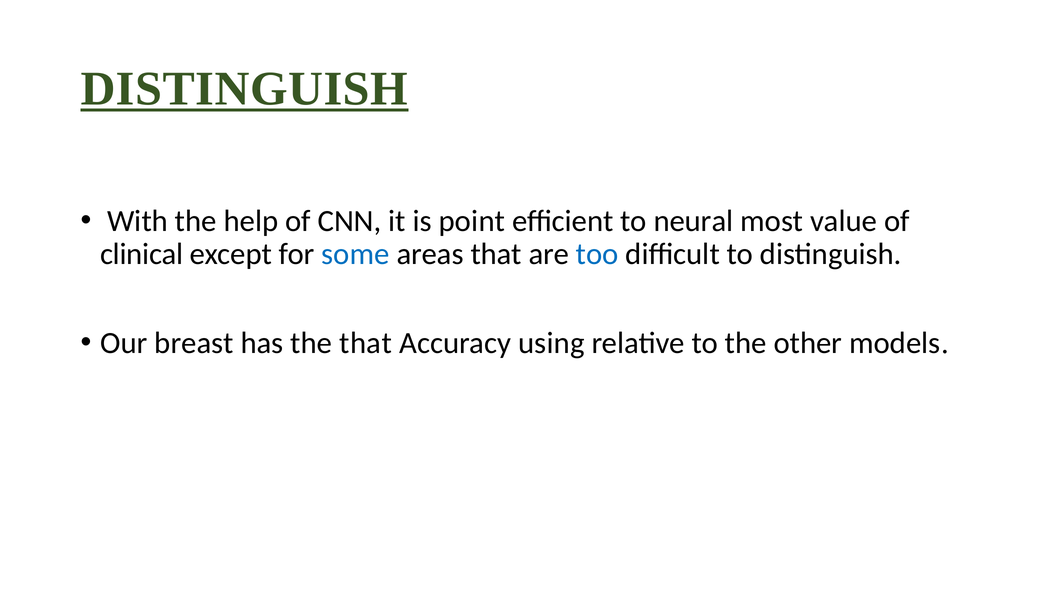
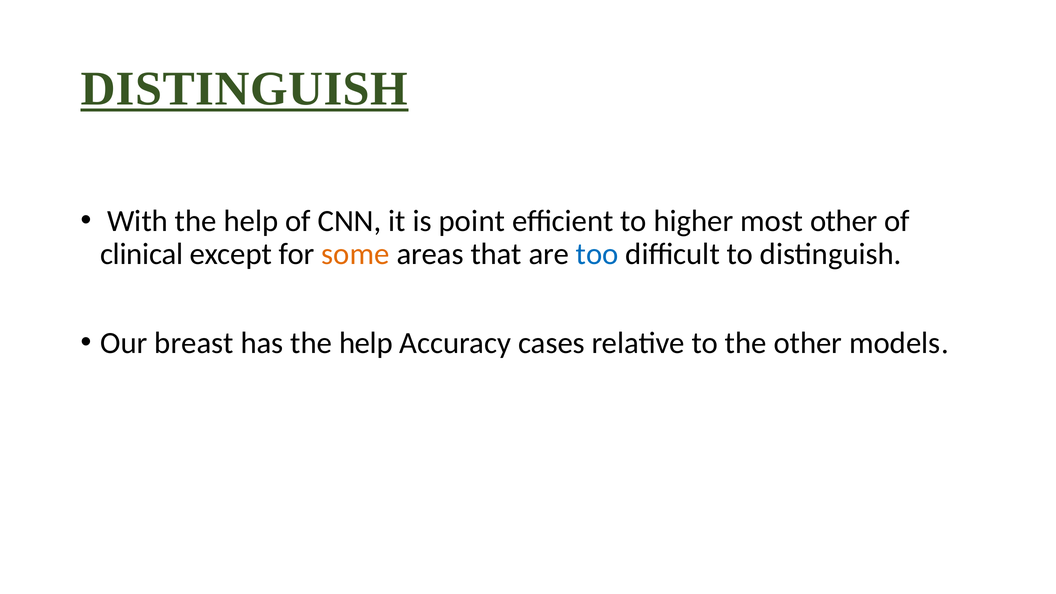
neural: neural -> higher (693, 221)
most value: value -> other (844, 221)
some colour: blue -> orange (355, 254)
has the that: that -> help (366, 343)
using: using -> cases (551, 343)
